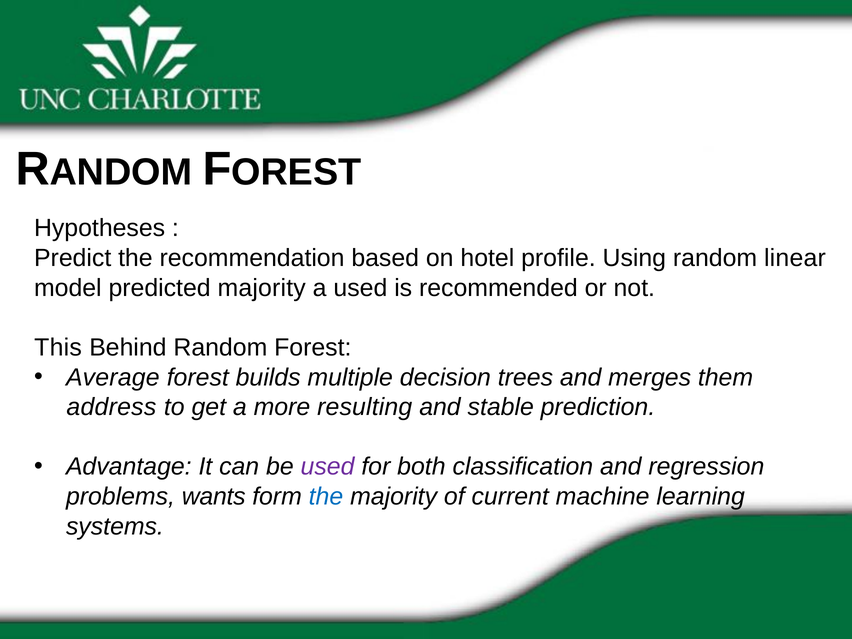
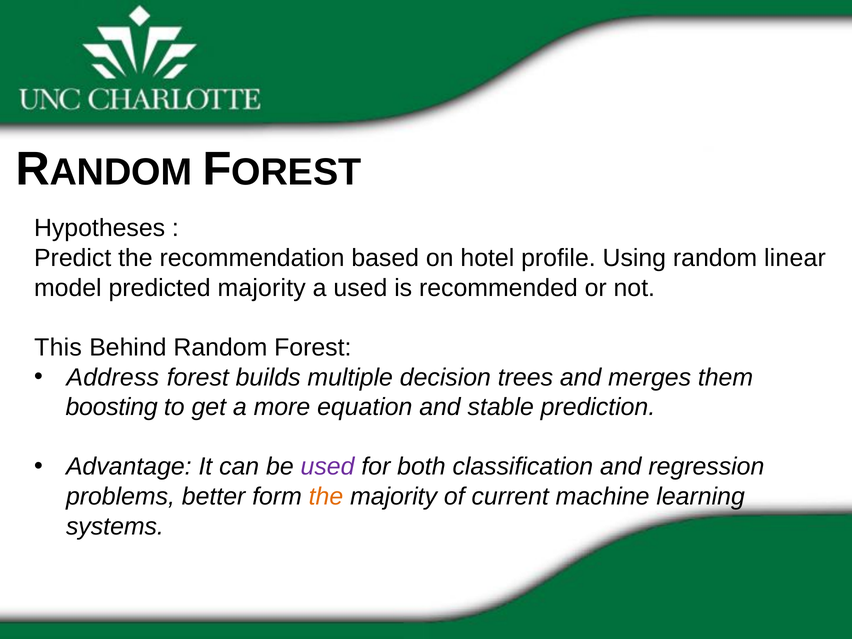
Average: Average -> Address (113, 377)
address: address -> boosting (112, 407)
resulting: resulting -> equation (365, 407)
wants: wants -> better (214, 497)
the colour: blue -> orange (326, 497)
